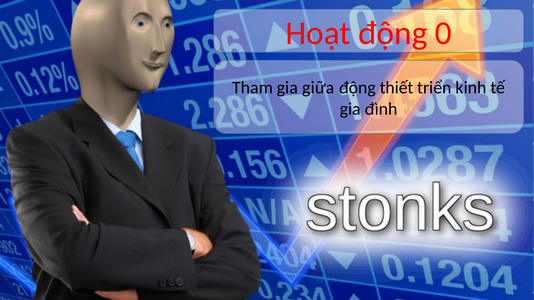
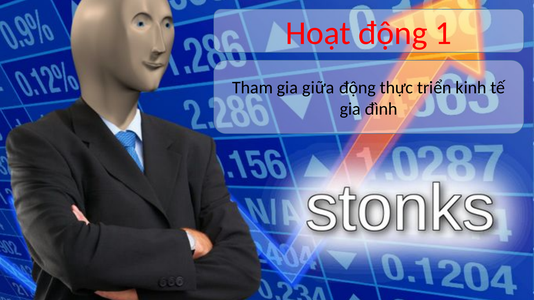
0: 0 -> 1 (443, 33)
thiết: thiết -> thực (397, 88)
